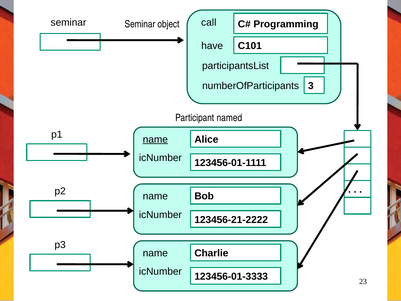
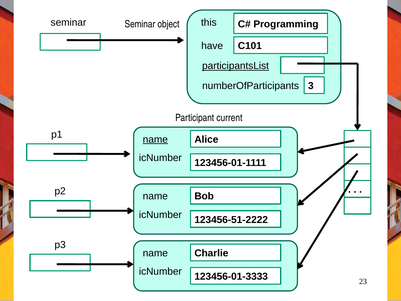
call: call -> this (209, 22)
participantsList underline: none -> present (236, 66)
named: named -> current (229, 118)
123456-21-2222: 123456-21-2222 -> 123456-51-2222 (231, 220)
